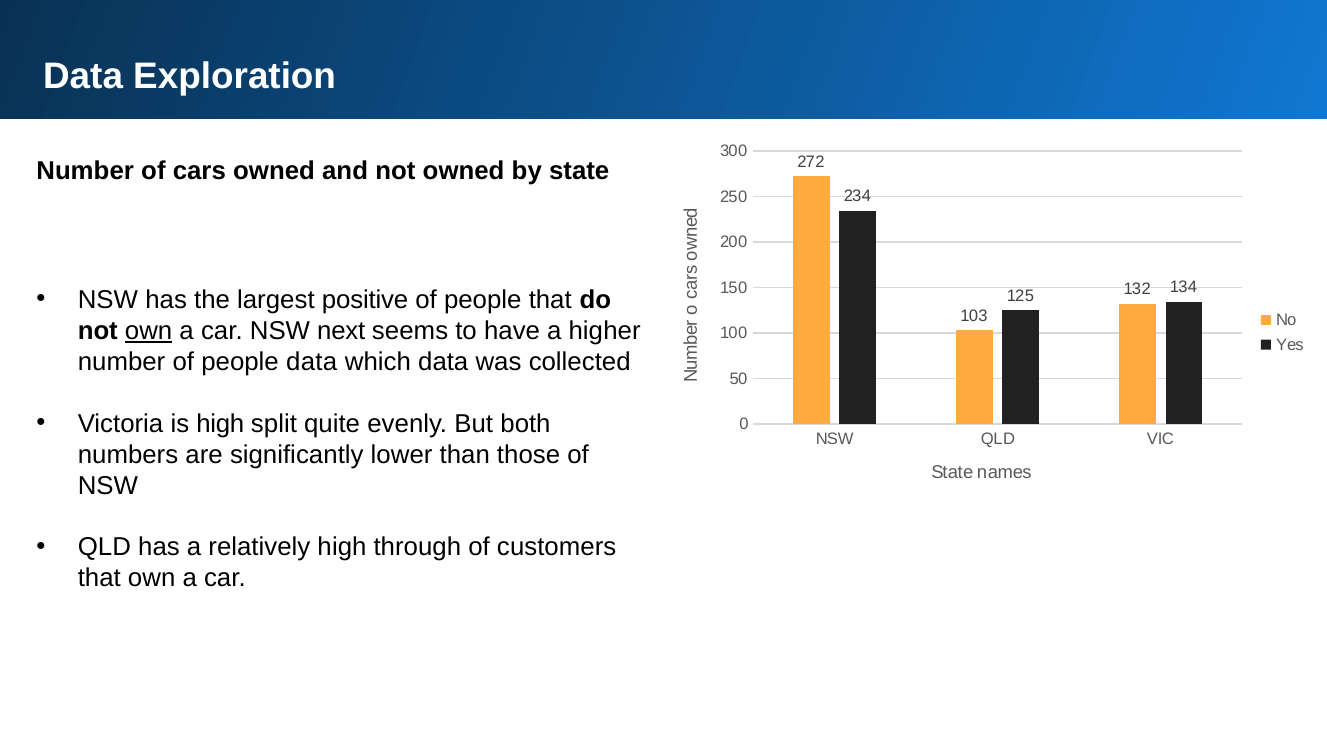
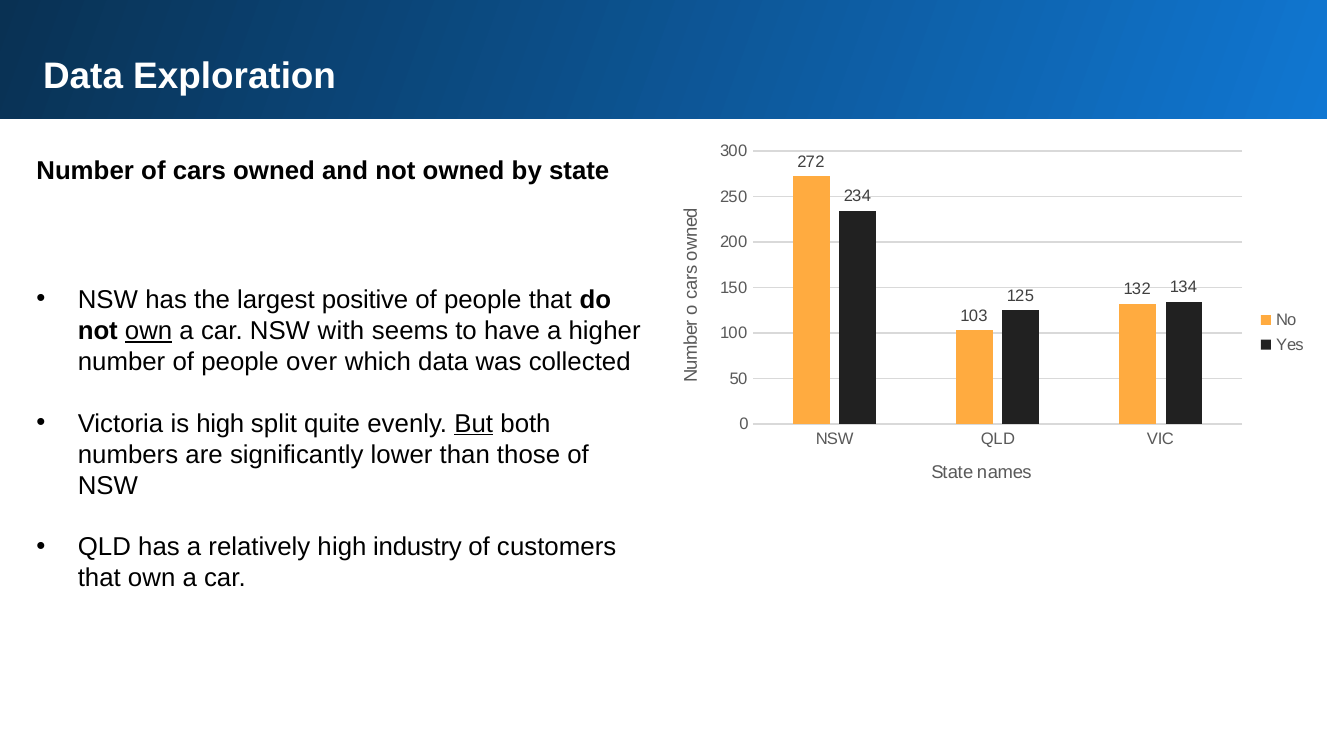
next: next -> with (341, 331)
people data: data -> over (312, 362)
But underline: none -> present (474, 424)
through: through -> industry (418, 548)
